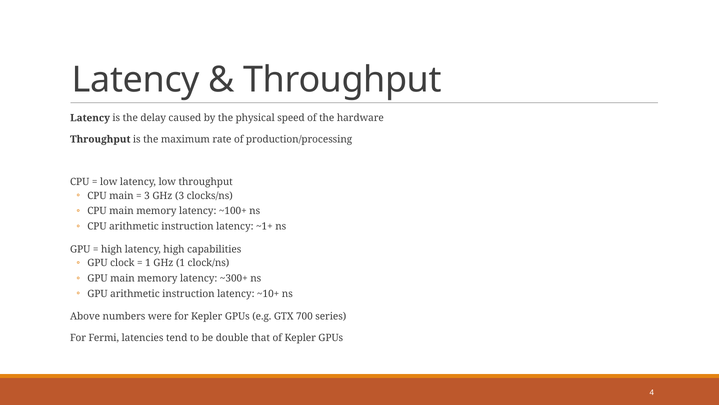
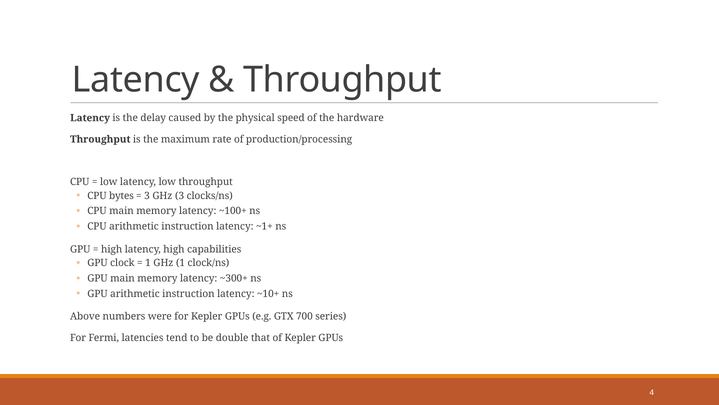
main: main -> bytes (121, 196)
